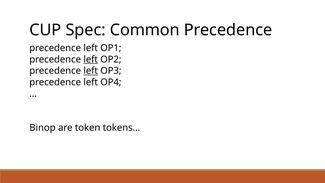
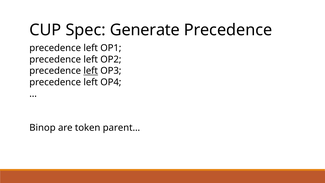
Common: Common -> Generate (145, 30)
left underline: present -> none (91, 59)
tokens…: tokens… -> parent… (121, 128)
